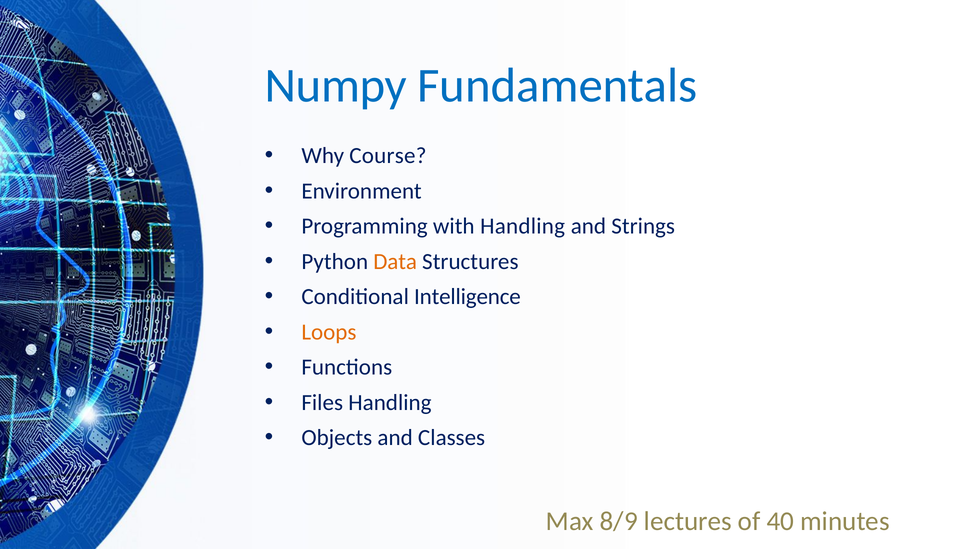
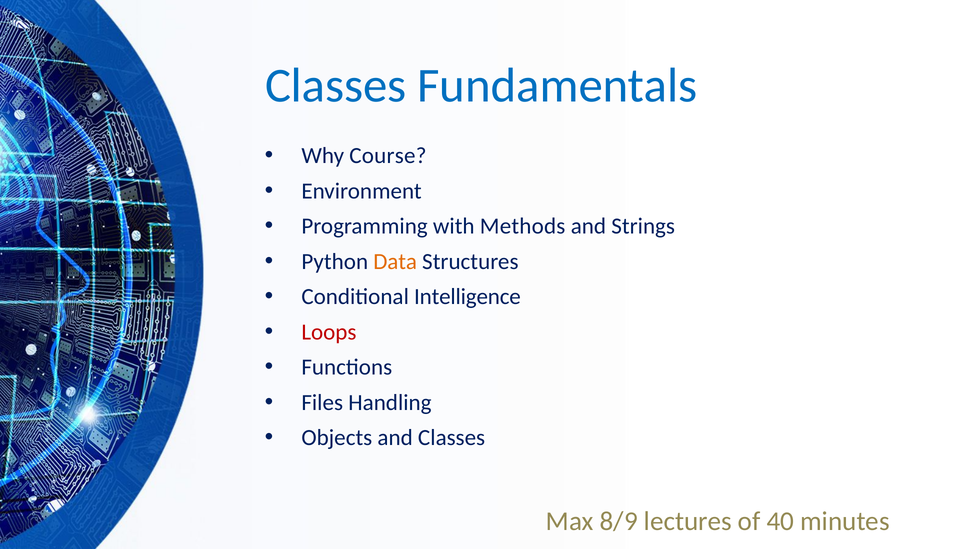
Numpy: Numpy -> Classes (336, 85)
with Handling: Handling -> Methods (523, 226)
Loops colour: orange -> red (329, 332)
